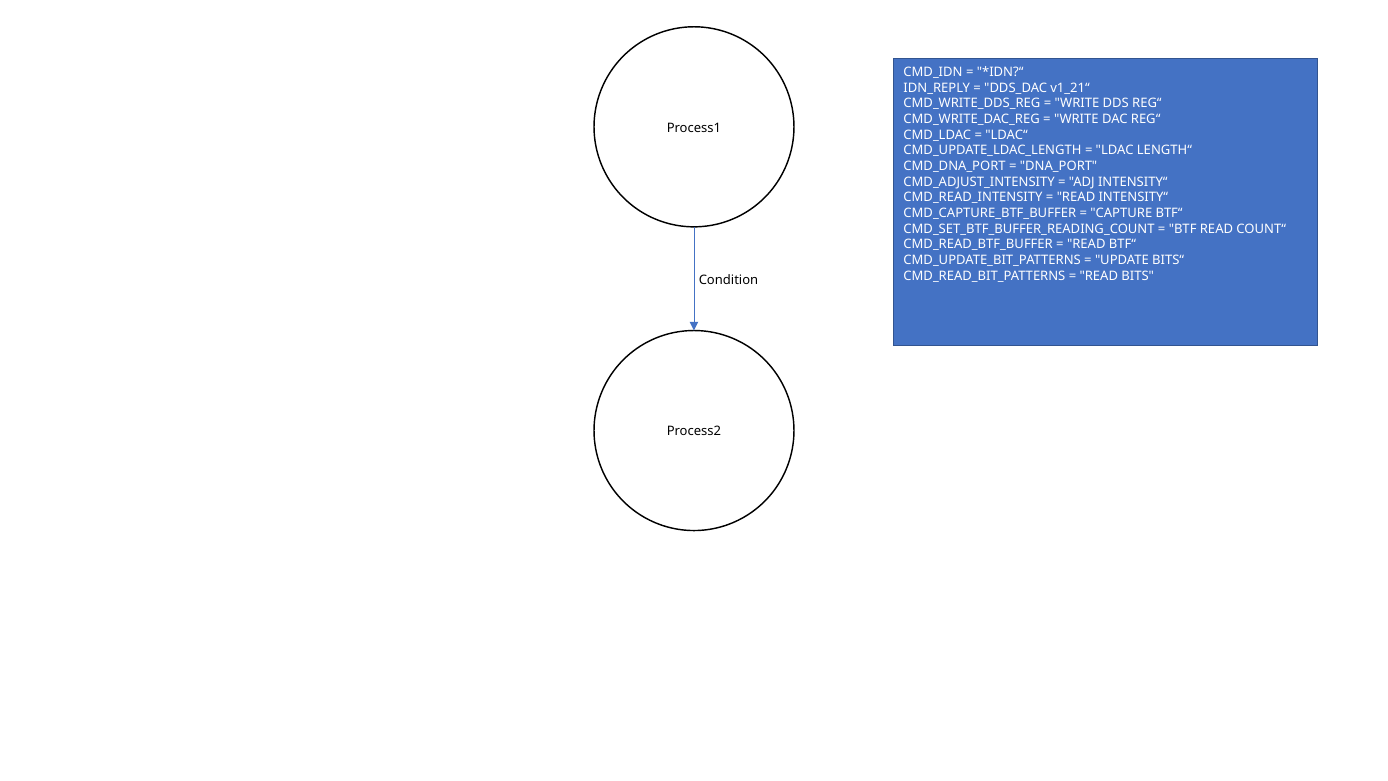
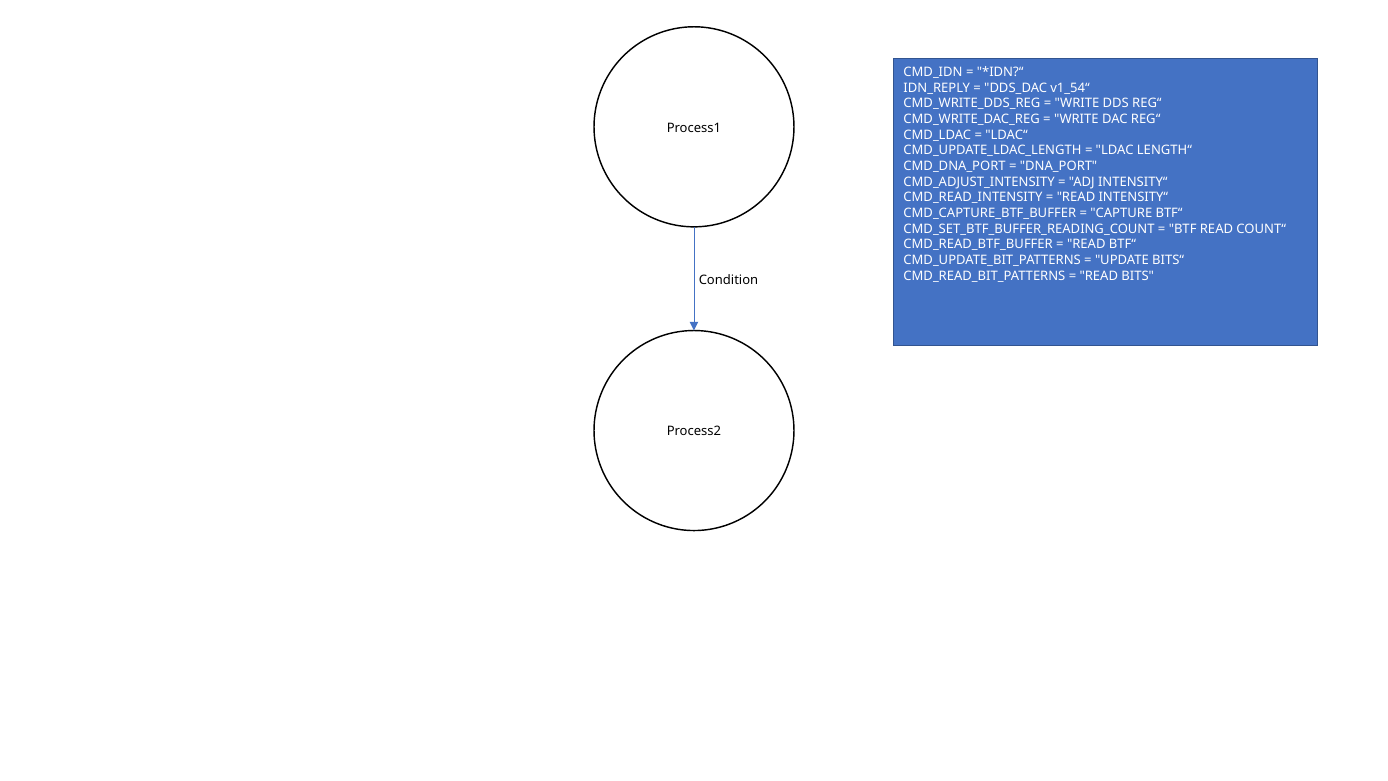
v1_21“: v1_21“ -> v1_54“ (1070, 88)
